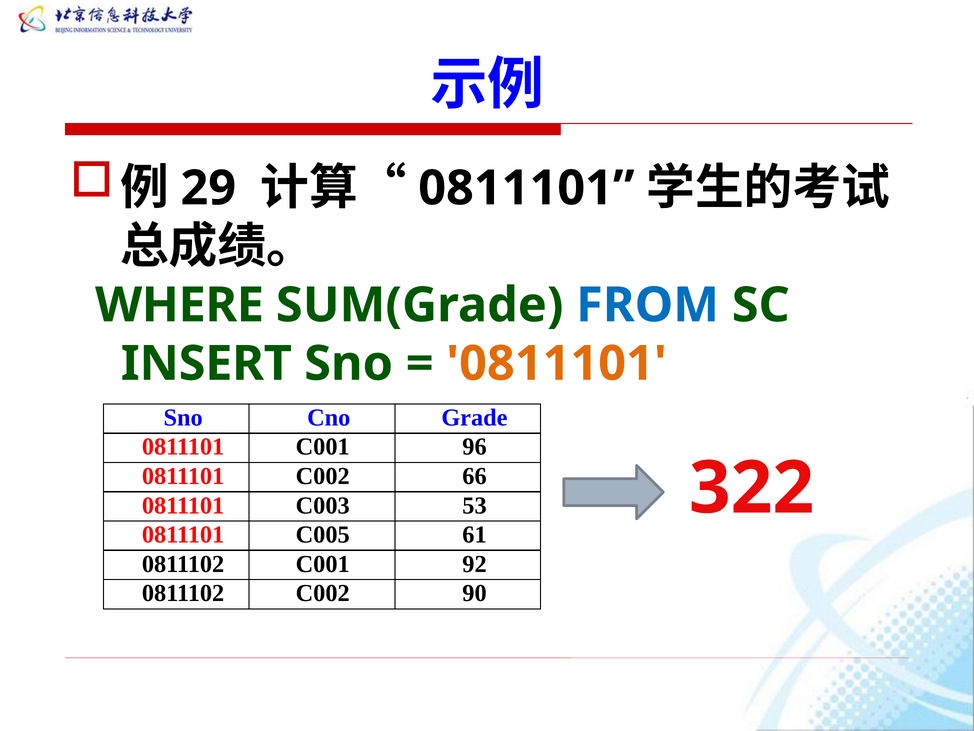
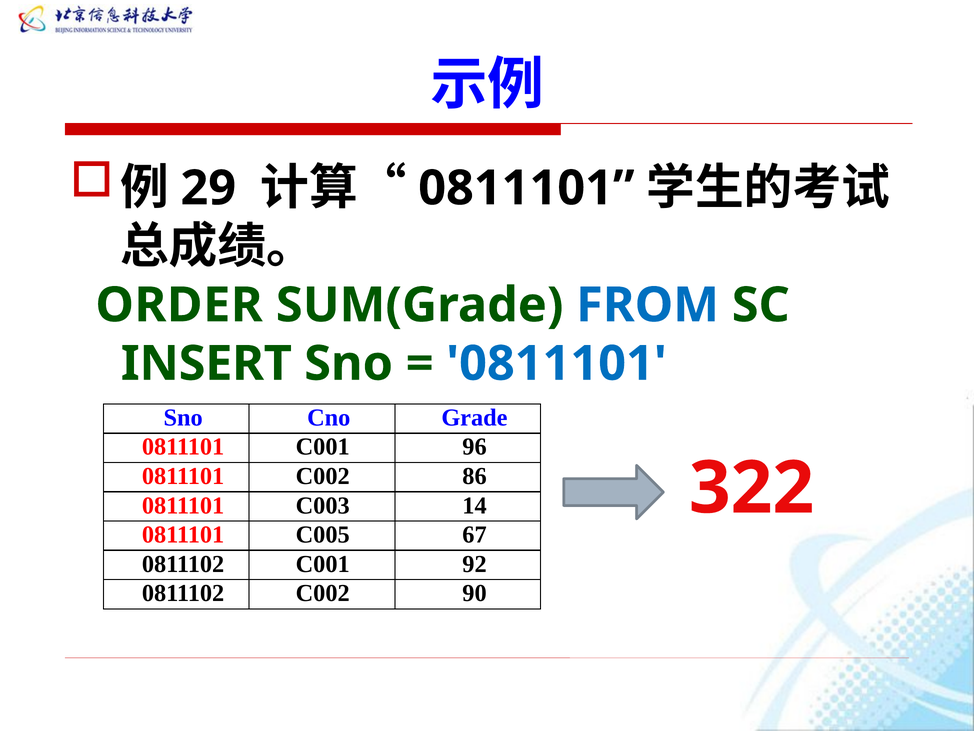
WHERE: WHERE -> ORDER (179, 305)
0811101 colour: orange -> blue (556, 363)
66: 66 -> 86 (475, 476)
53: 53 -> 14 (475, 505)
61: 61 -> 67 (475, 534)
